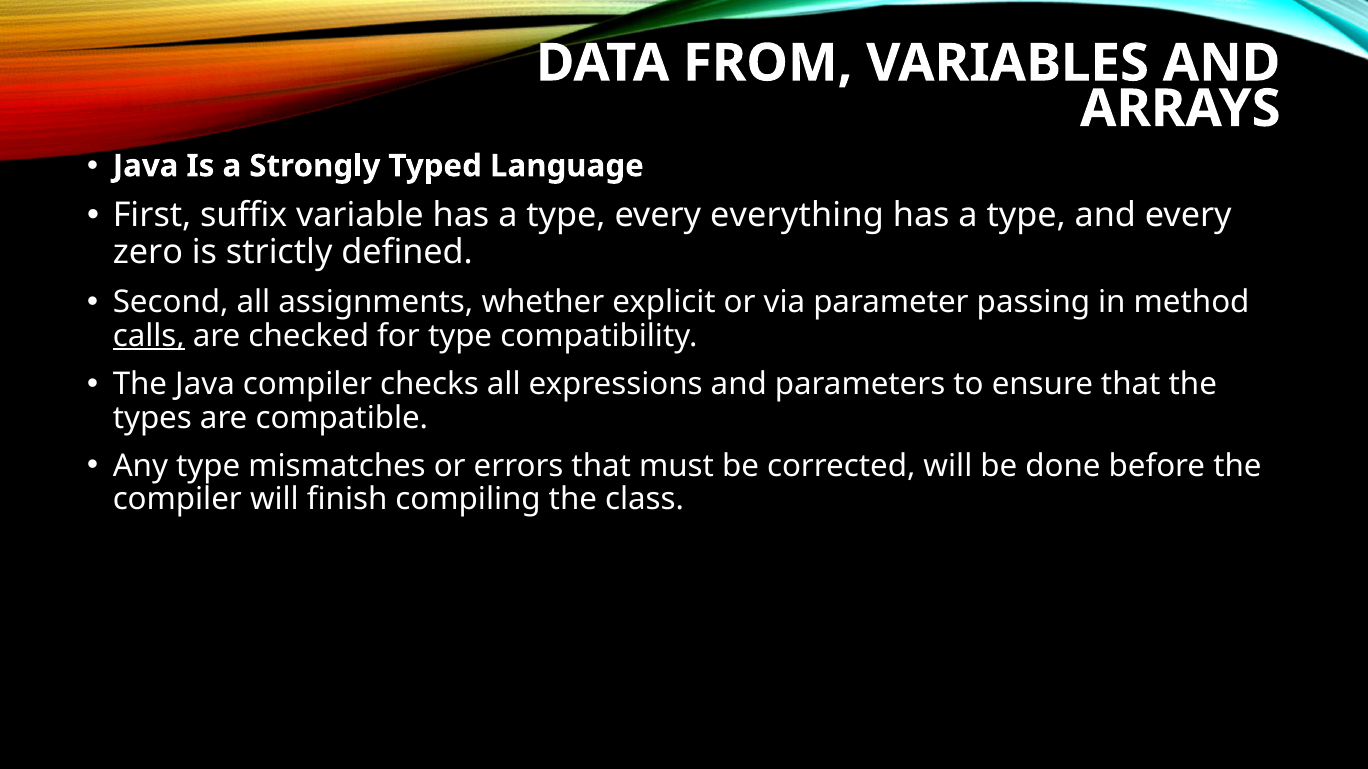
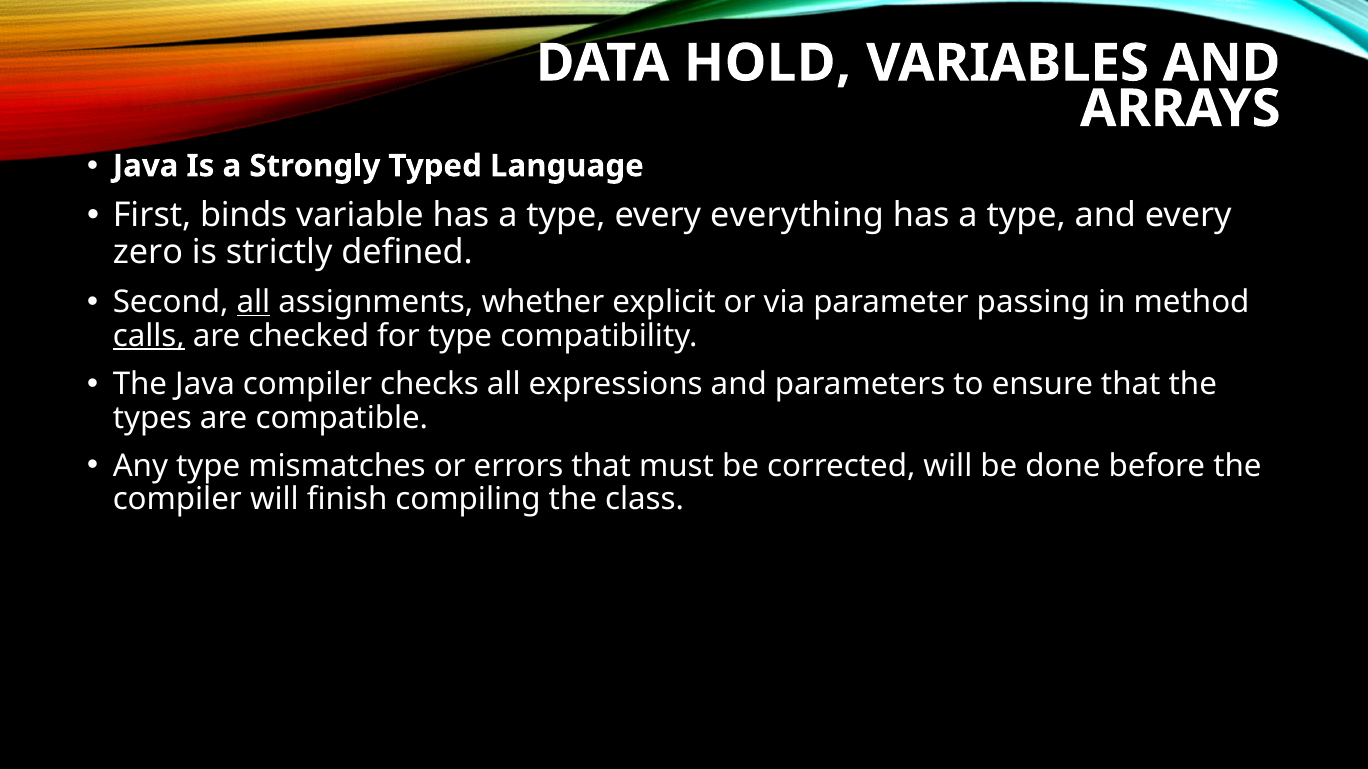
FROM: FROM -> HOLD (767, 63)
suffix: suffix -> binds (244, 216)
all underline: none -> present (253, 302)
